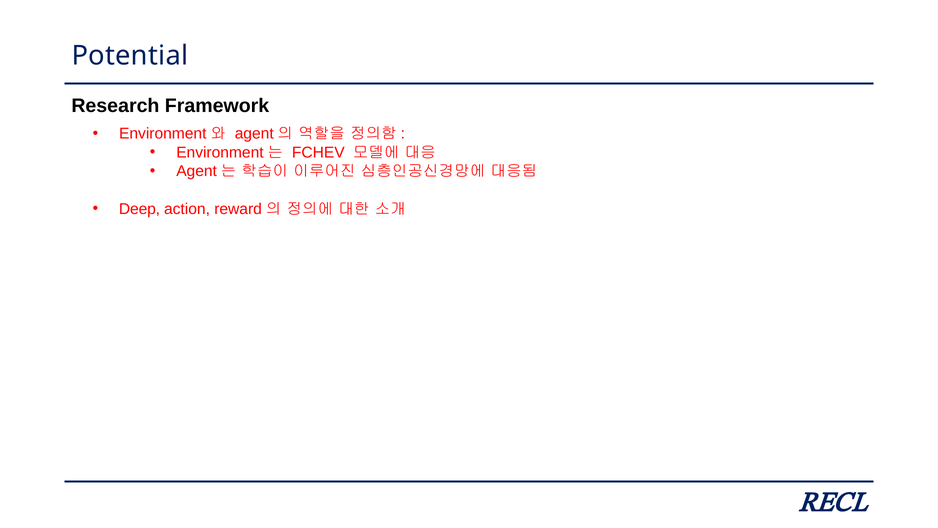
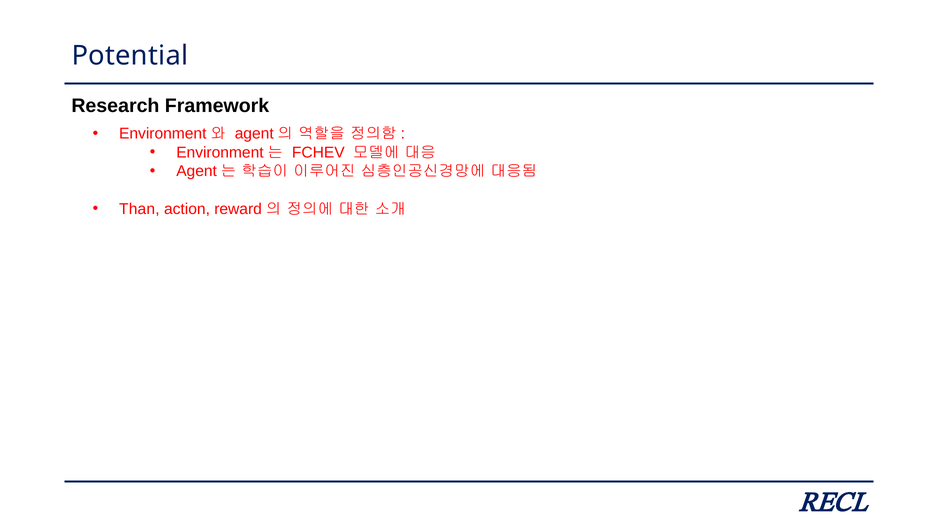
Deep: Deep -> Than (139, 209)
